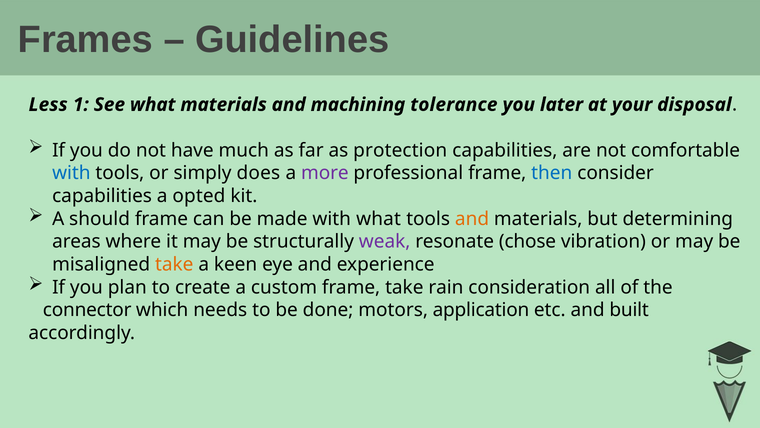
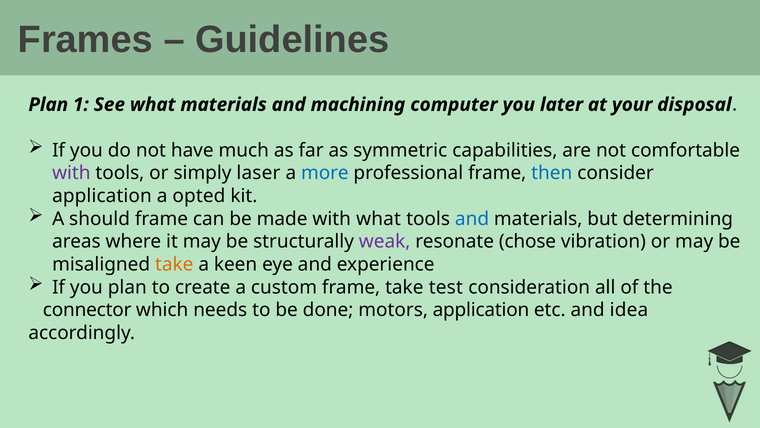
Less: Less -> Plan (48, 104)
tolerance: tolerance -> computer (454, 104)
protection: protection -> symmetric (400, 150)
with colour: blue -> purple (71, 173)
does: does -> laser (258, 173)
more colour: purple -> blue (325, 173)
capabilities: capabilities -> application (102, 196)
and colour: orange -> blue (472, 218)
rain: rain -> test (446, 287)
built: built -> idea (629, 310)
